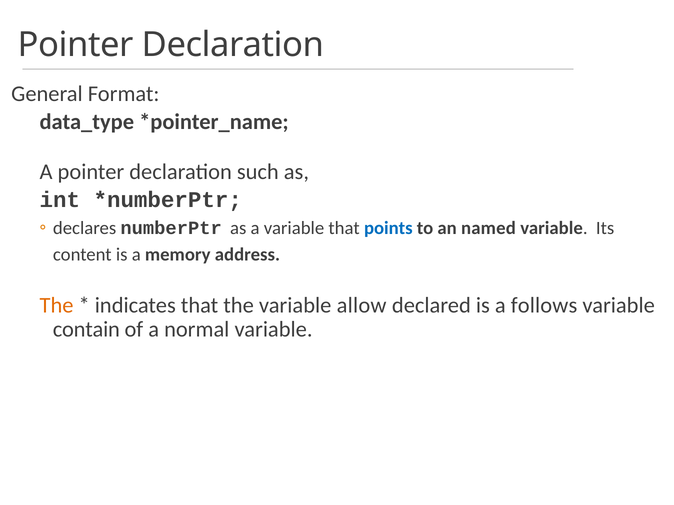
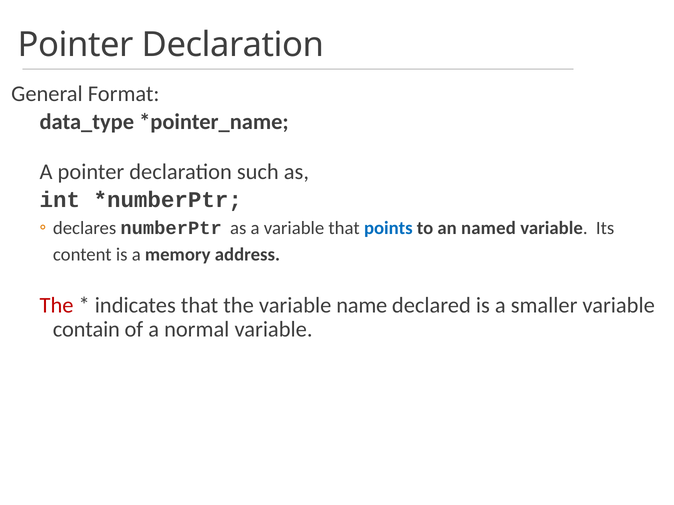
The colour: orange -> red (57, 306)
allow: allow -> name (362, 306)
follows: follows -> smaller (544, 306)
